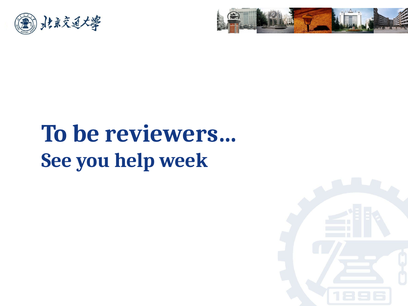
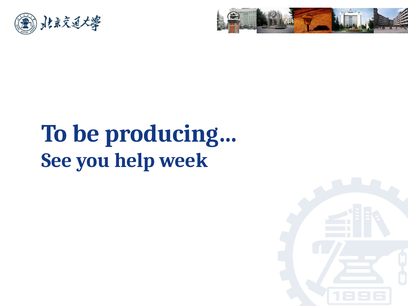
reviewers…: reviewers… -> producing… (171, 133)
